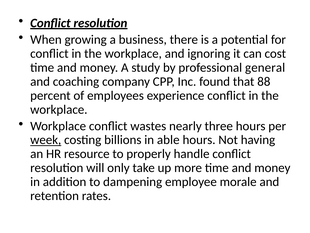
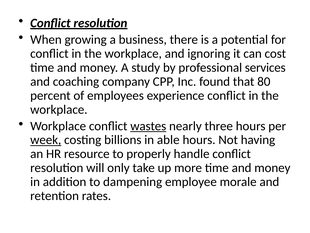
general: general -> services (265, 67)
88: 88 -> 80 (264, 81)
wastes underline: none -> present (148, 126)
